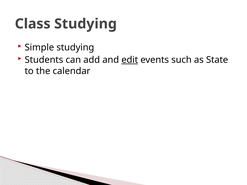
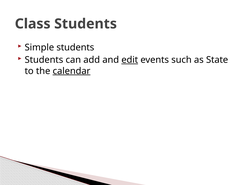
Class Studying: Studying -> Students (86, 24)
Simple studying: studying -> students (75, 47)
calendar underline: none -> present (72, 71)
